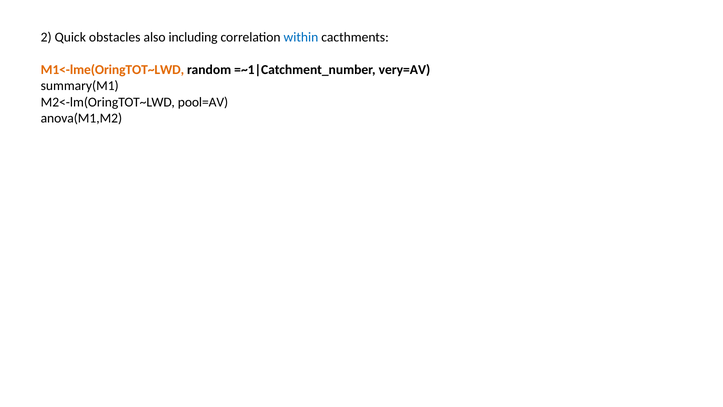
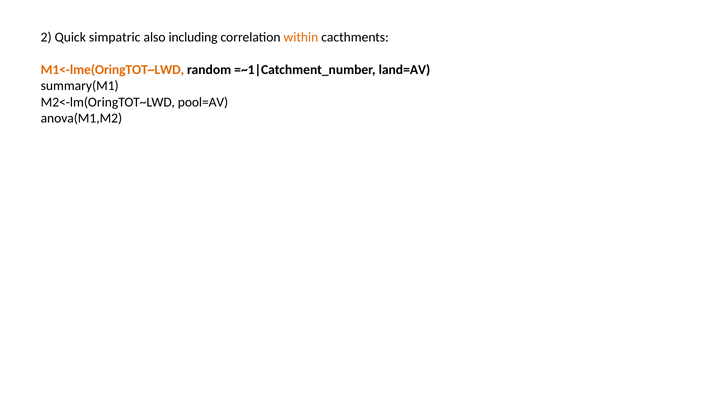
obstacles: obstacles -> simpatric (115, 37)
within colour: blue -> orange (301, 37)
very=AV: very=AV -> land=AV (404, 70)
